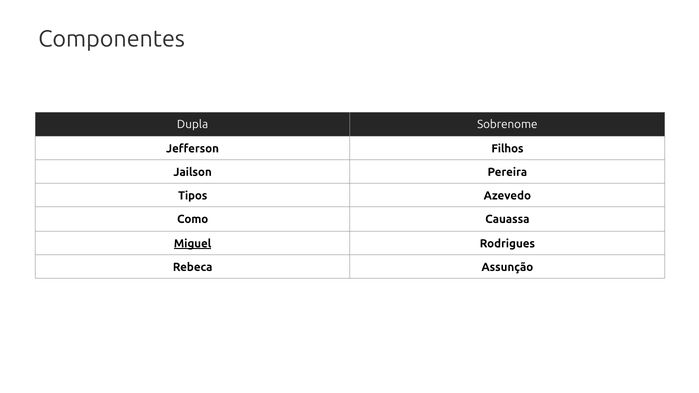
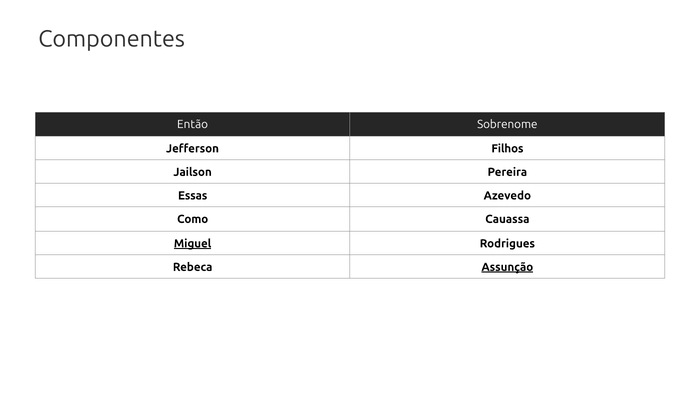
Dupla: Dupla -> Então (193, 124)
Tipos: Tipos -> Essas (193, 196)
Assunção underline: none -> present (507, 267)
